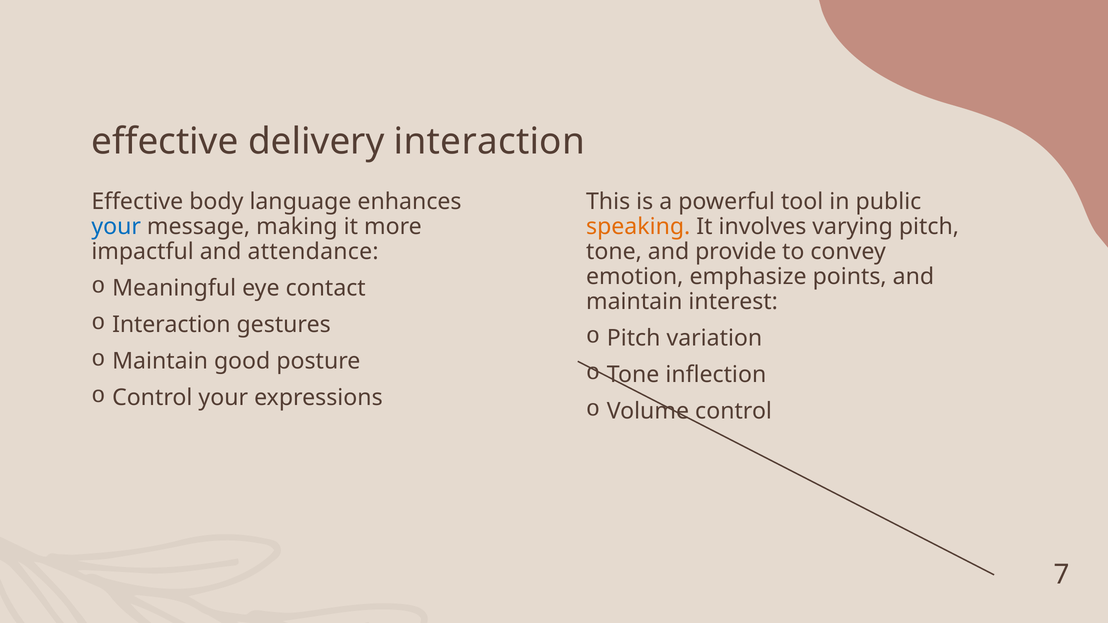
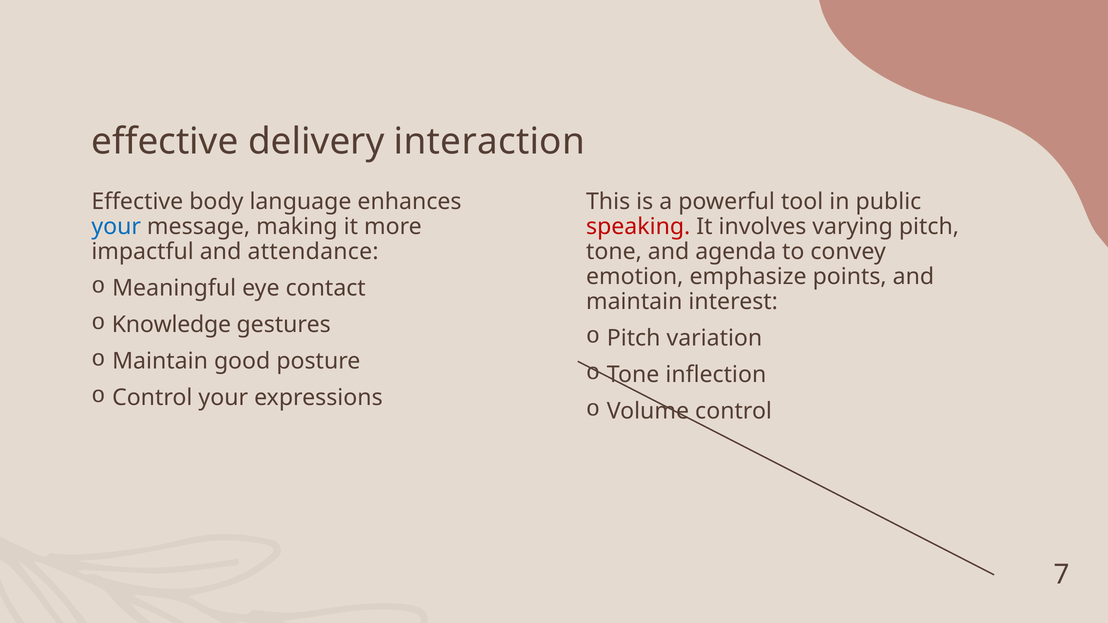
speaking colour: orange -> red (638, 227)
provide: provide -> agenda (736, 252)
Interaction: Interaction -> Knowledge (171, 325)
